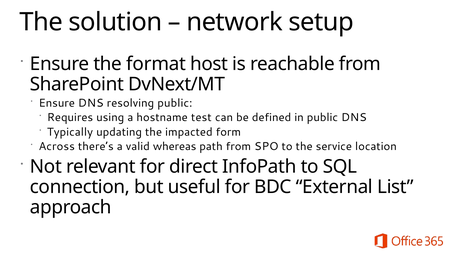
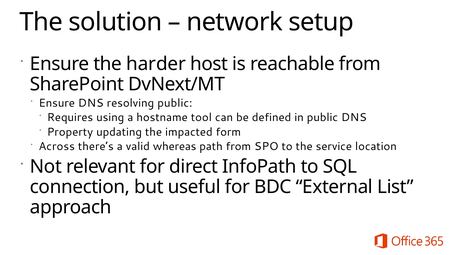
format: format -> harder (156, 64)
test: test -> tool (201, 118)
Typically: Typically -> Property (70, 132)
